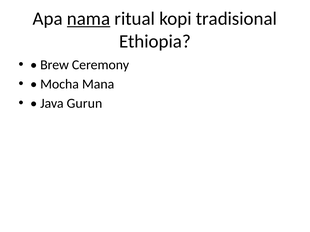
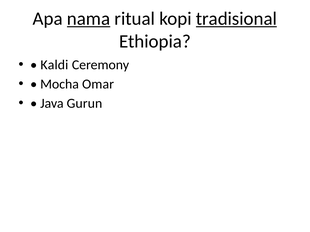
tradisional underline: none -> present (236, 19)
Brew: Brew -> Kaldi (54, 65)
Mana: Mana -> Omar (98, 84)
